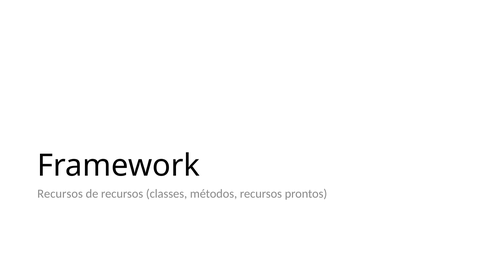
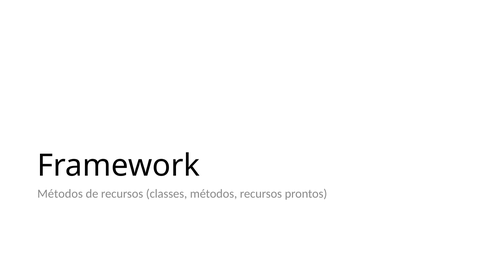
Recursos: Recursos -> Métodos (60, 194)
